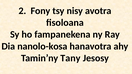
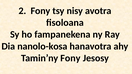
Tamin’ny Tany: Tany -> Fony (70, 58)
